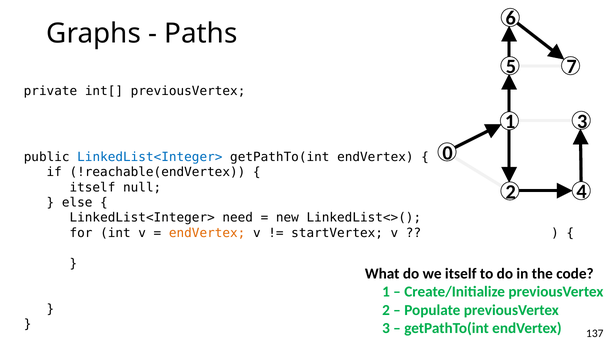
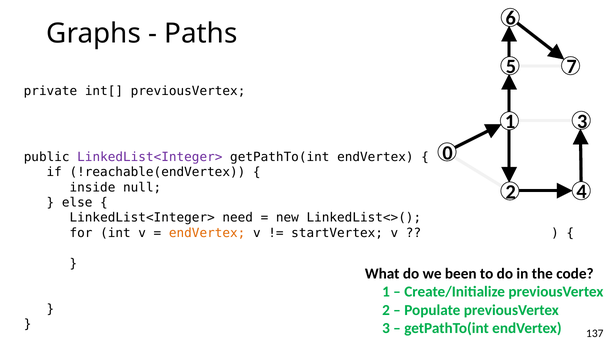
LinkedList<Integer> colour: blue -> purple (150, 157)
itself: itself -> inside (92, 187)
we itself: itself -> been (461, 274)
